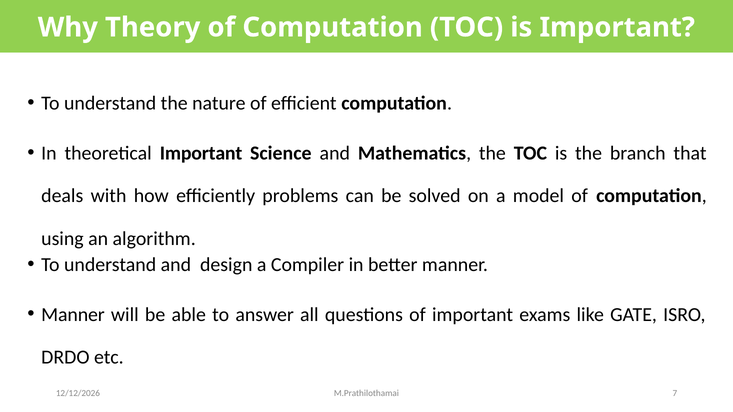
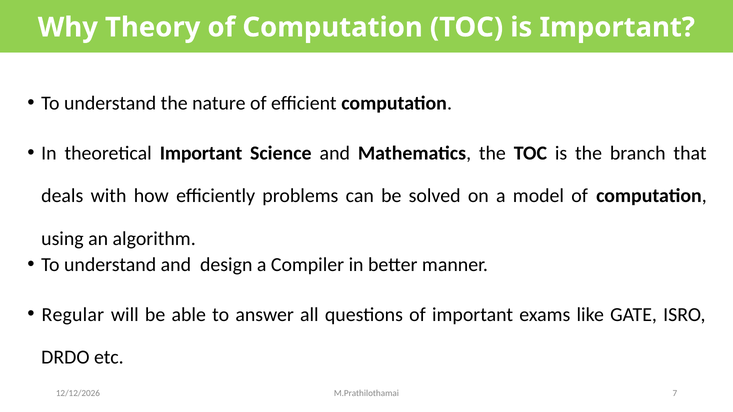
Manner: Manner -> Regular (73, 315)
